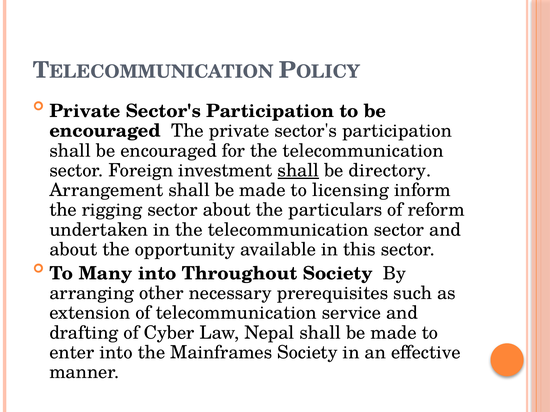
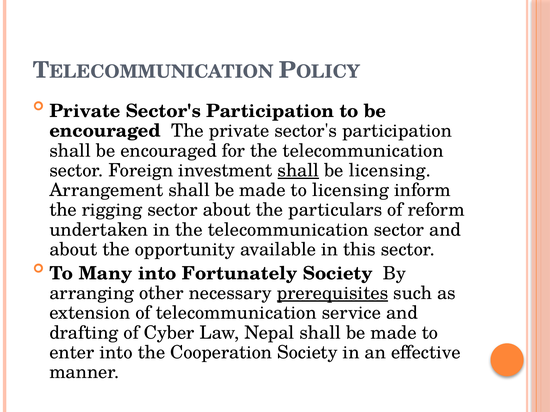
be directory: directory -> licensing (390, 171)
Throughout: Throughout -> Fortunately (240, 274)
prerequisites underline: none -> present (333, 293)
Mainframes: Mainframes -> Cooperation (221, 353)
